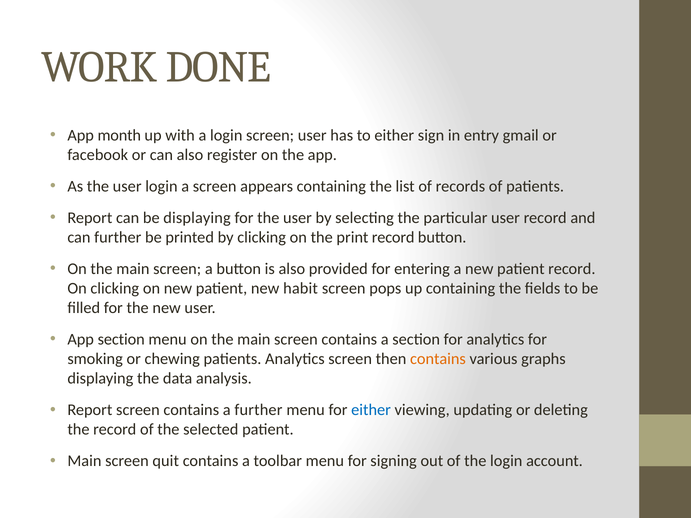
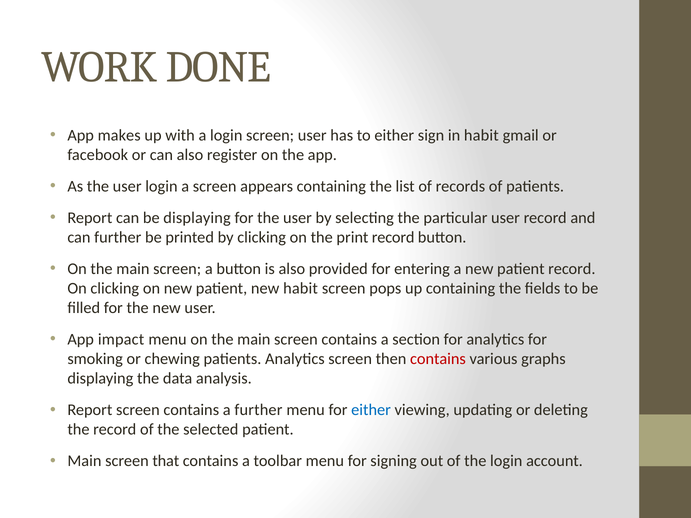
month: month -> makes (119, 135)
in entry: entry -> habit (481, 135)
App section: section -> impact (121, 340)
contains colour: orange -> red (438, 359)
quit: quit -> that (166, 461)
